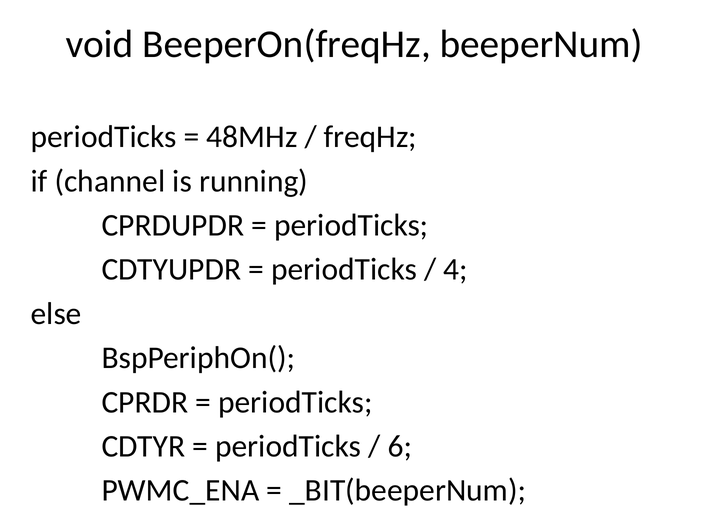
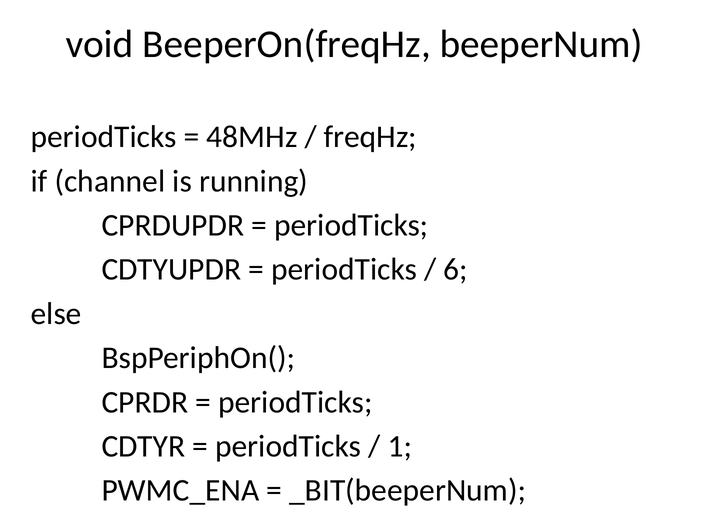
4: 4 -> 6 (456, 269)
6: 6 -> 1 (400, 446)
